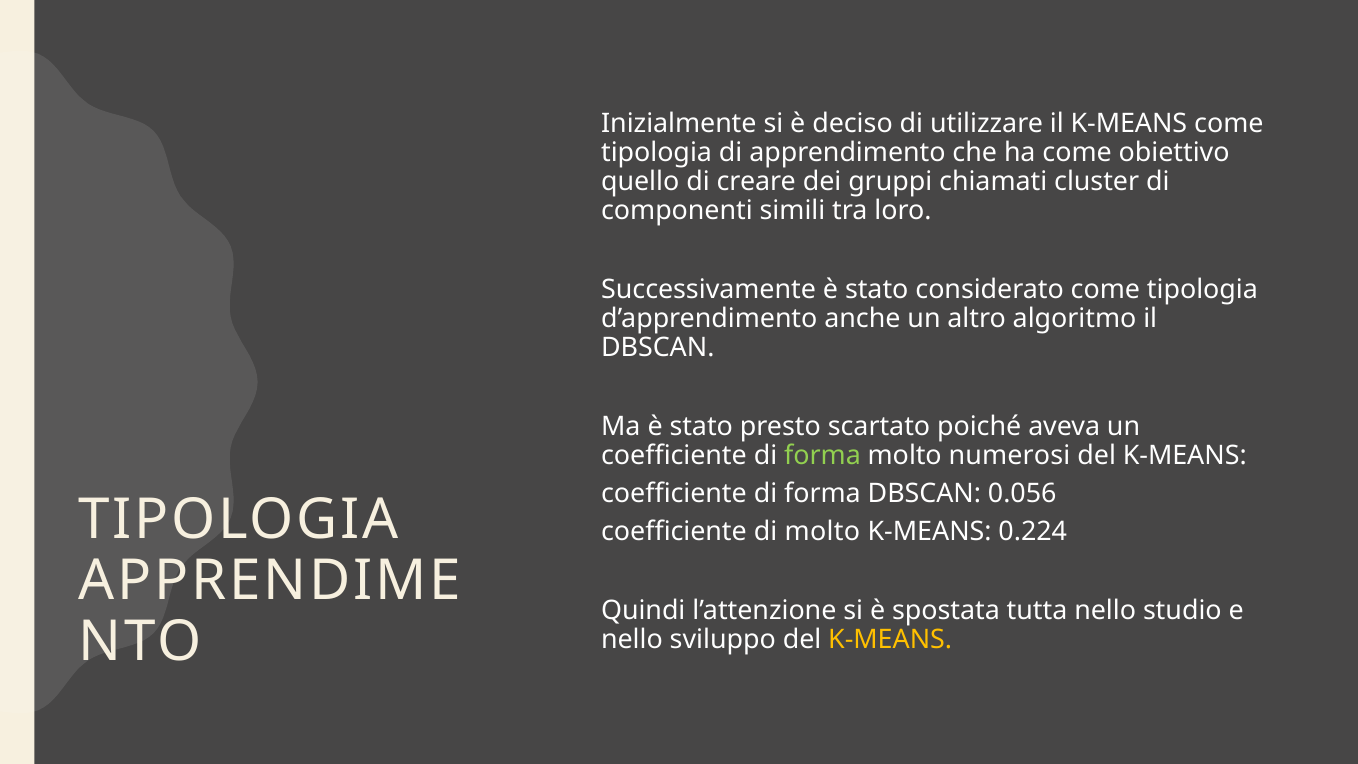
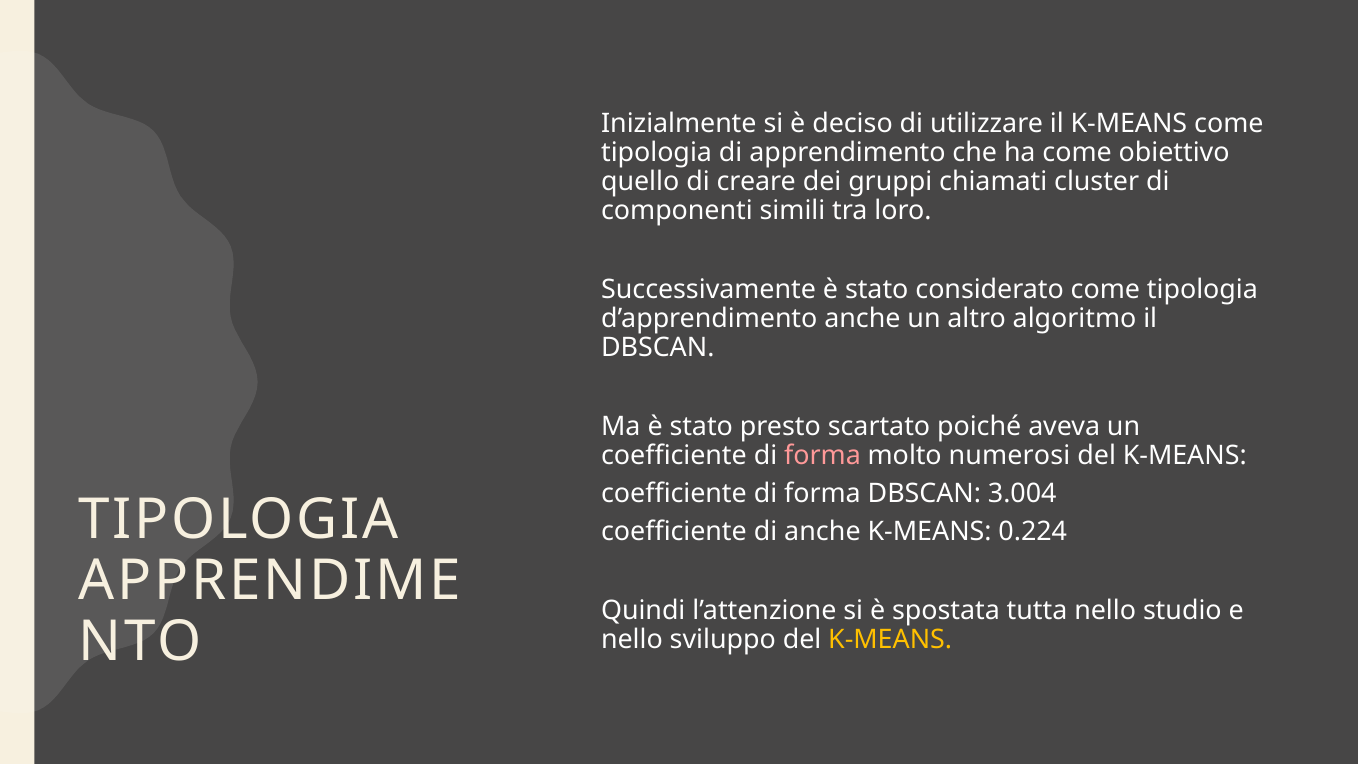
forma colour: light green -> pink (823, 456)
0.056: 0.056 -> 3.004 (1022, 494)
di molto: molto -> anche (822, 532)
